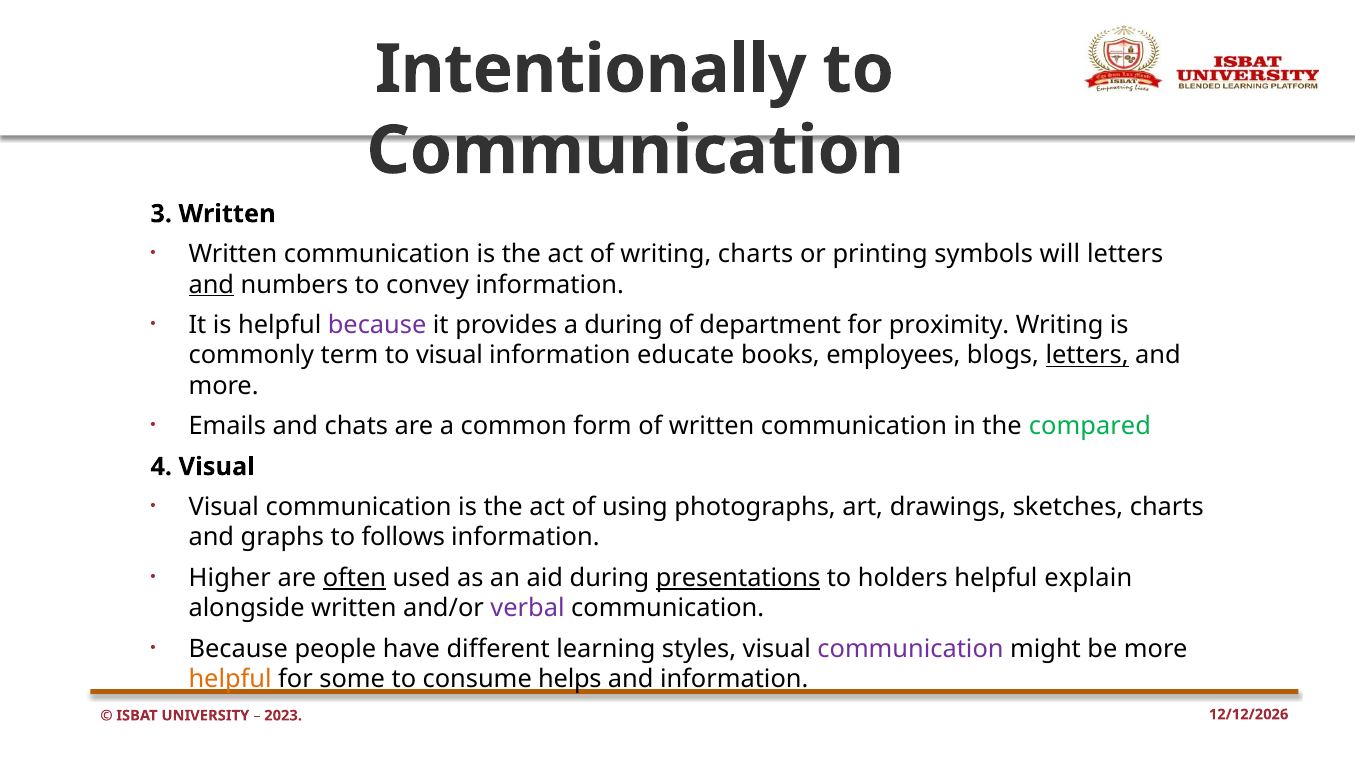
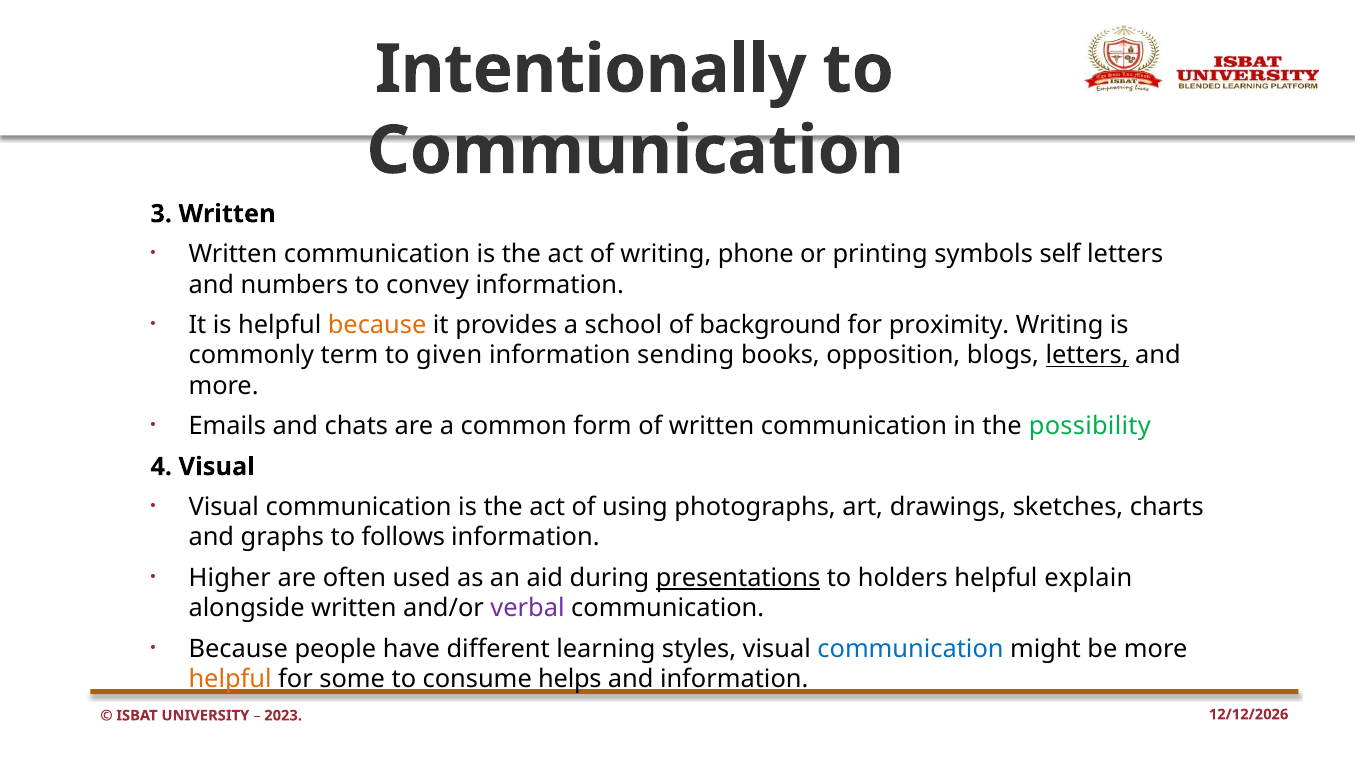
writing charts: charts -> phone (756, 254)
will: will -> self (1060, 254)
and underline: present -> none (211, 285)
because colour: purple -> orange (377, 325)
a during: during -> school (623, 325)
department: department -> background (770, 325)
to visual: visual -> given (449, 356)
educate: educate -> sending (686, 356)
employees: employees -> opposition (893, 356)
compared: compared -> possibility (1090, 426)
often underline: present -> none (354, 578)
communication colour: purple -> blue (911, 649)
